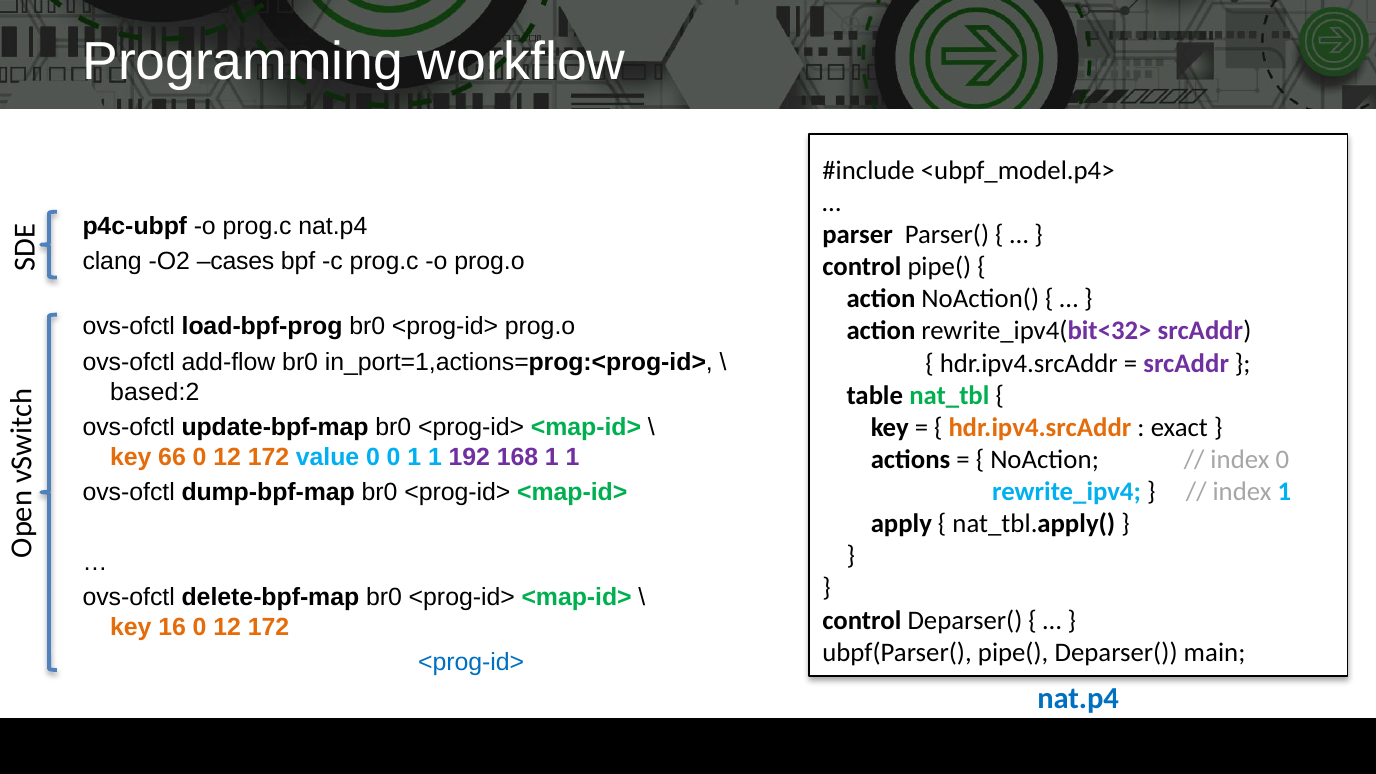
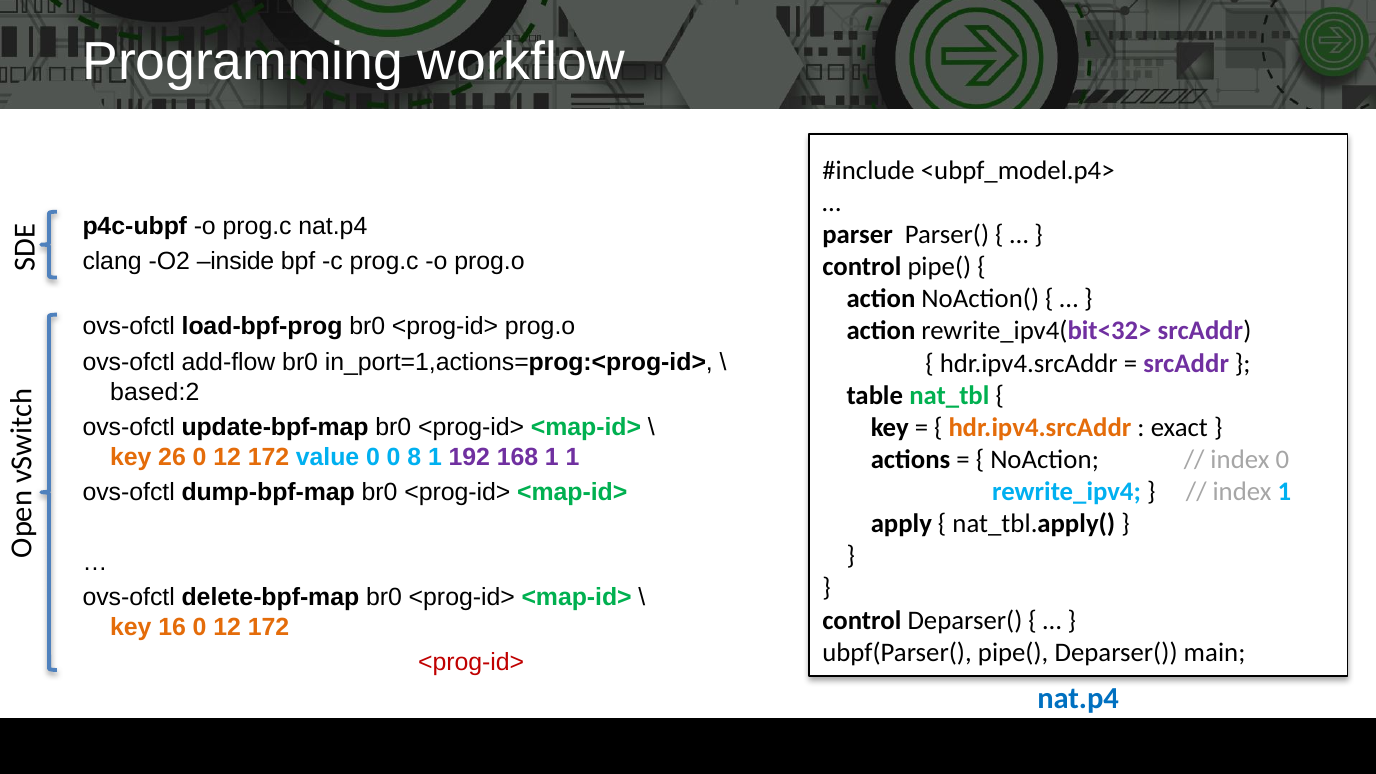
cases: cases -> inside (236, 262)
66: 66 -> 26 (172, 457)
0 1: 1 -> 8 (414, 457)
<prog-id> colour: blue -> red (471, 663)
